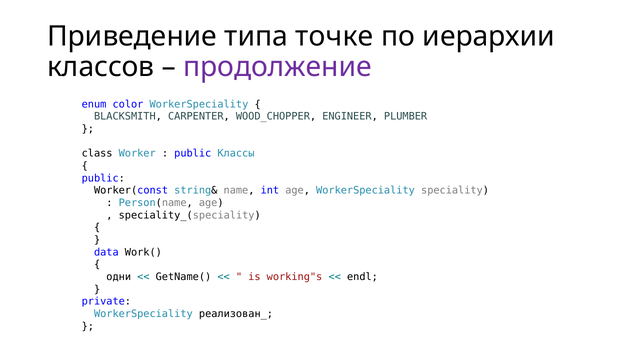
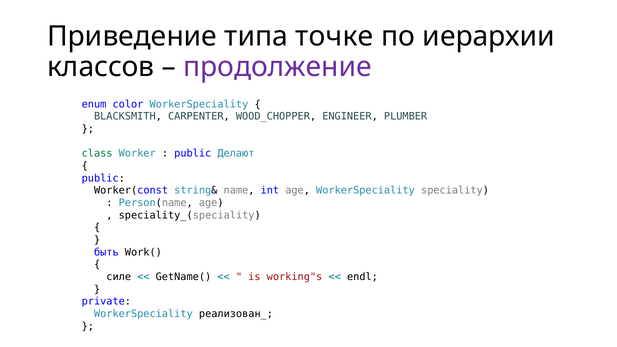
class colour: black -> green (97, 154)
Классы: Классы -> Делают (236, 154)
data: data -> быть (106, 252)
одни: одни -> силе (119, 277)
